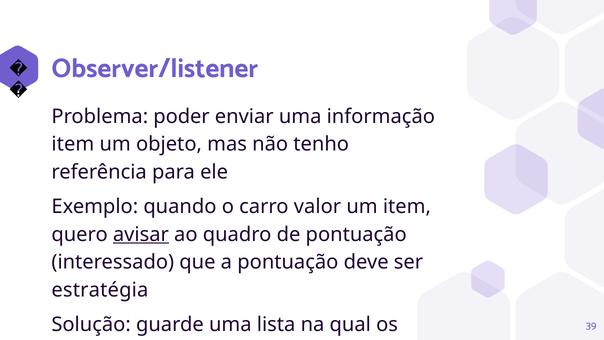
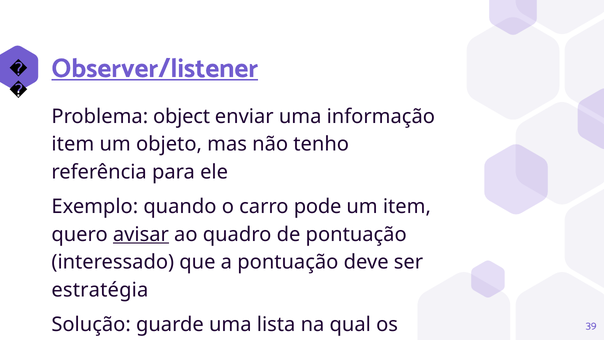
Observer/listener underline: none -> present (155, 68)
poder: poder -> object (182, 116)
valor: valor -> pode (318, 206)
